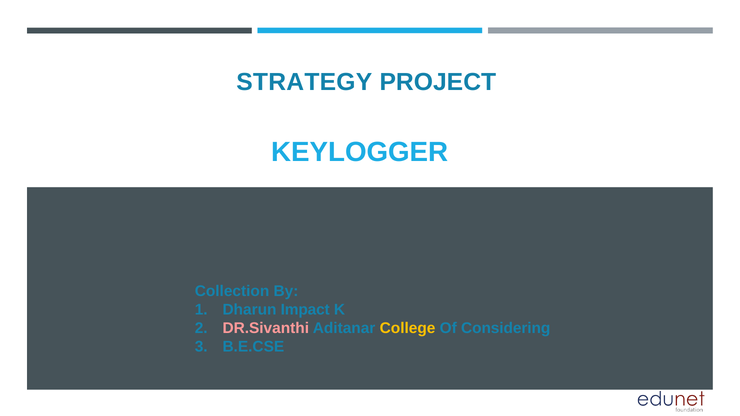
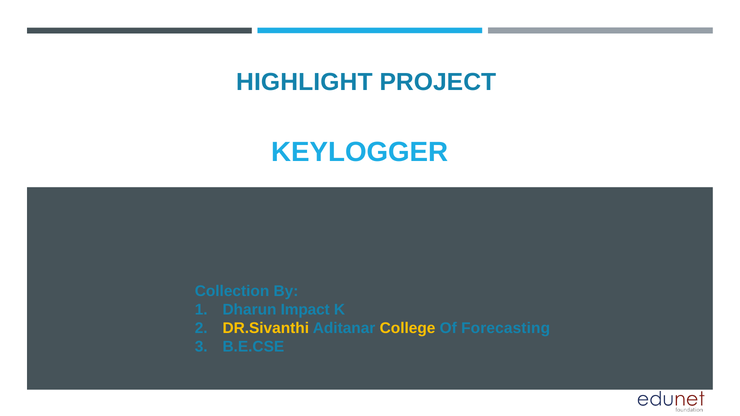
STRATEGY: STRATEGY -> HIGHLIGHT (304, 82)
DR.Sivanthi colour: pink -> yellow (266, 328)
Considering: Considering -> Forecasting (506, 328)
